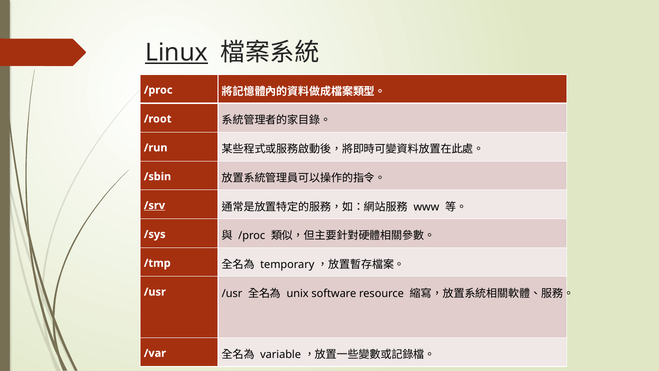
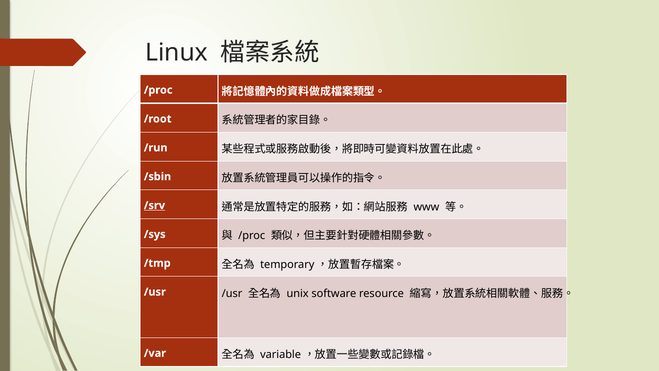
Linux underline: present -> none (177, 53)
